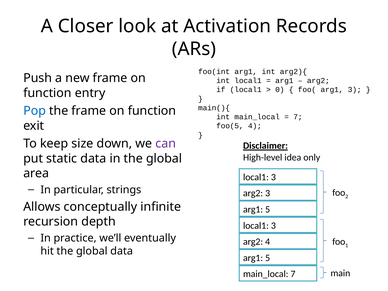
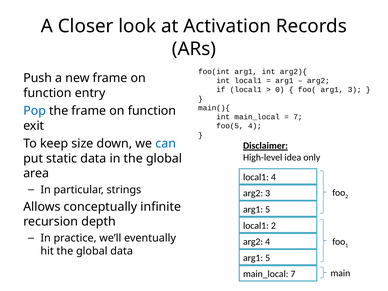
can colour: purple -> blue (166, 144)
3: 3 -> 4 (273, 177)
3: 3 -> 2 (273, 226)
